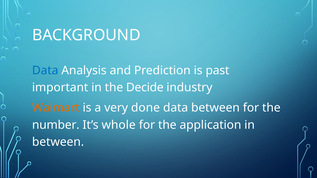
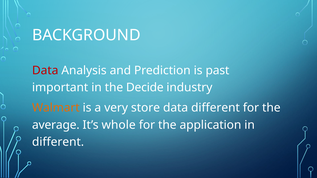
Data colour: blue -> red (45, 70)
done: done -> store (146, 108)
data between: between -> different (215, 108)
number: number -> average (56, 125)
between: between -> different (58, 142)
